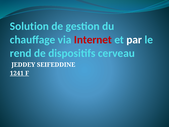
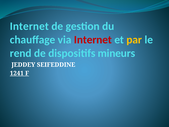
Solution: Solution -> Internet (29, 26)
par colour: white -> yellow (134, 40)
cerveau: cerveau -> mineurs (116, 53)
